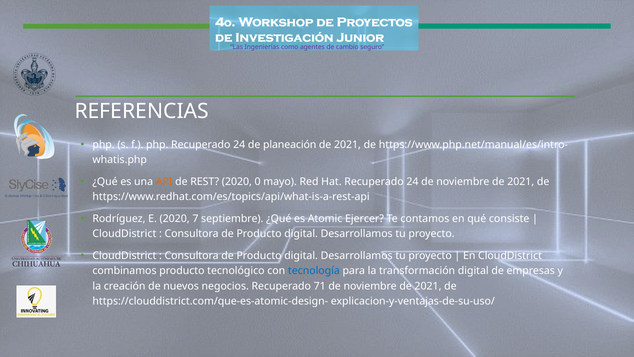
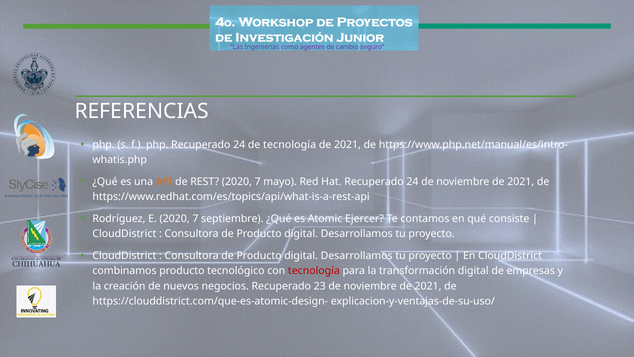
de planeación: planeación -> tecnología (290, 144)
REST 2020 0: 0 -> 7 (258, 181)
tecnología colour: blue -> red (314, 271)
71: 71 -> 23 (320, 286)
